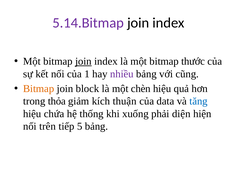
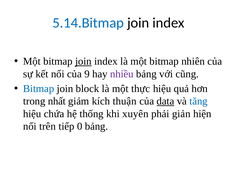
5.14.Bitmap colour: purple -> blue (88, 23)
thước: thước -> nhiên (193, 62)
1: 1 -> 9 (87, 74)
Bitmap colour: orange -> blue (39, 89)
chèn: chèn -> thực (141, 89)
thỏa: thỏa -> nhất (57, 102)
data underline: none -> present (165, 102)
xuống: xuống -> xuyên (135, 114)
diện: diện -> giản (181, 114)
5: 5 -> 0 (80, 127)
